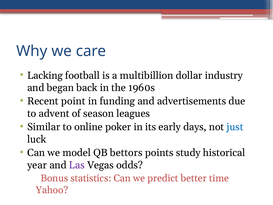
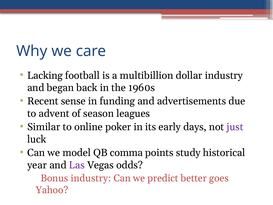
point: point -> sense (73, 101)
just colour: blue -> purple (235, 127)
bettors: bettors -> comma (126, 153)
Bonus statistics: statistics -> industry (91, 178)
time: time -> goes (219, 178)
